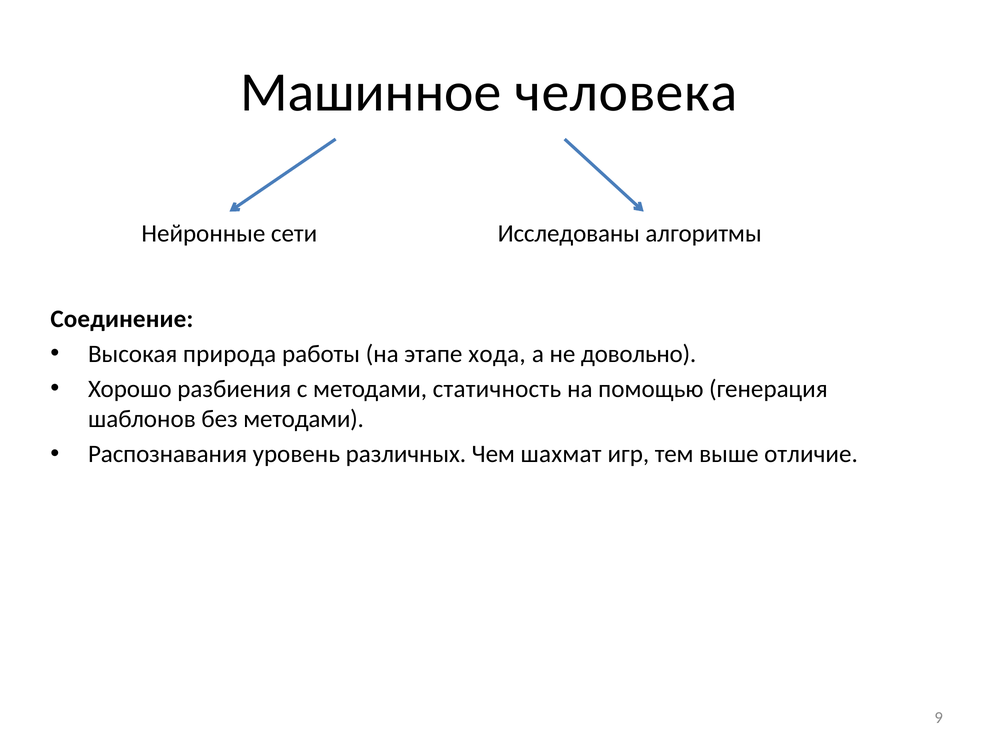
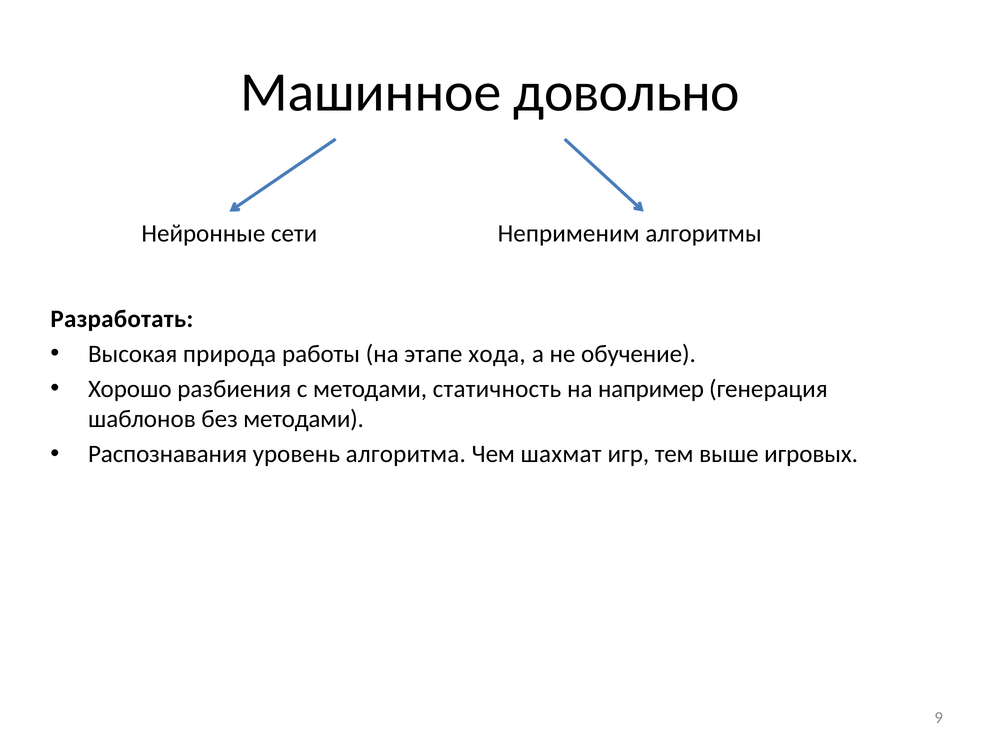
человека: человека -> довольно (627, 92)
Исследованы: Исследованы -> Неприменим (569, 233)
Соединение: Соединение -> Разработать (122, 319)
довольно: довольно -> обучение (639, 354)
помощью: помощью -> например (651, 389)
различных: различных -> алгоритма (406, 454)
отличие: отличие -> игровых (811, 454)
